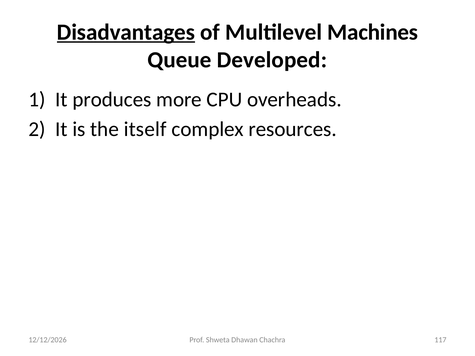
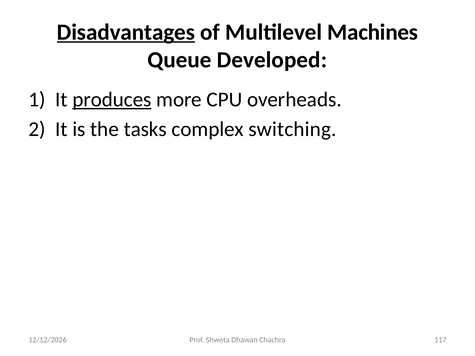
produces underline: none -> present (112, 100)
itself: itself -> tasks (145, 129)
resources: resources -> switching (293, 129)
